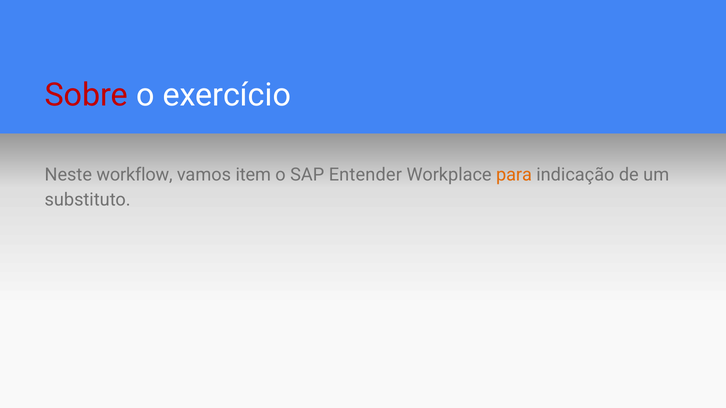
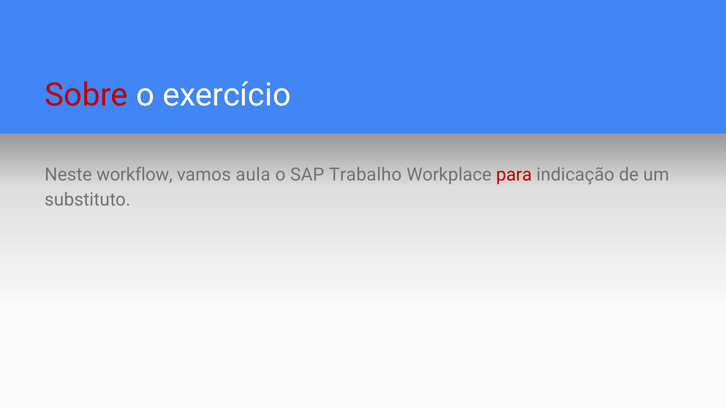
item: item -> aula (253, 175)
Entender: Entender -> Trabalho (365, 175)
para colour: orange -> red (514, 175)
